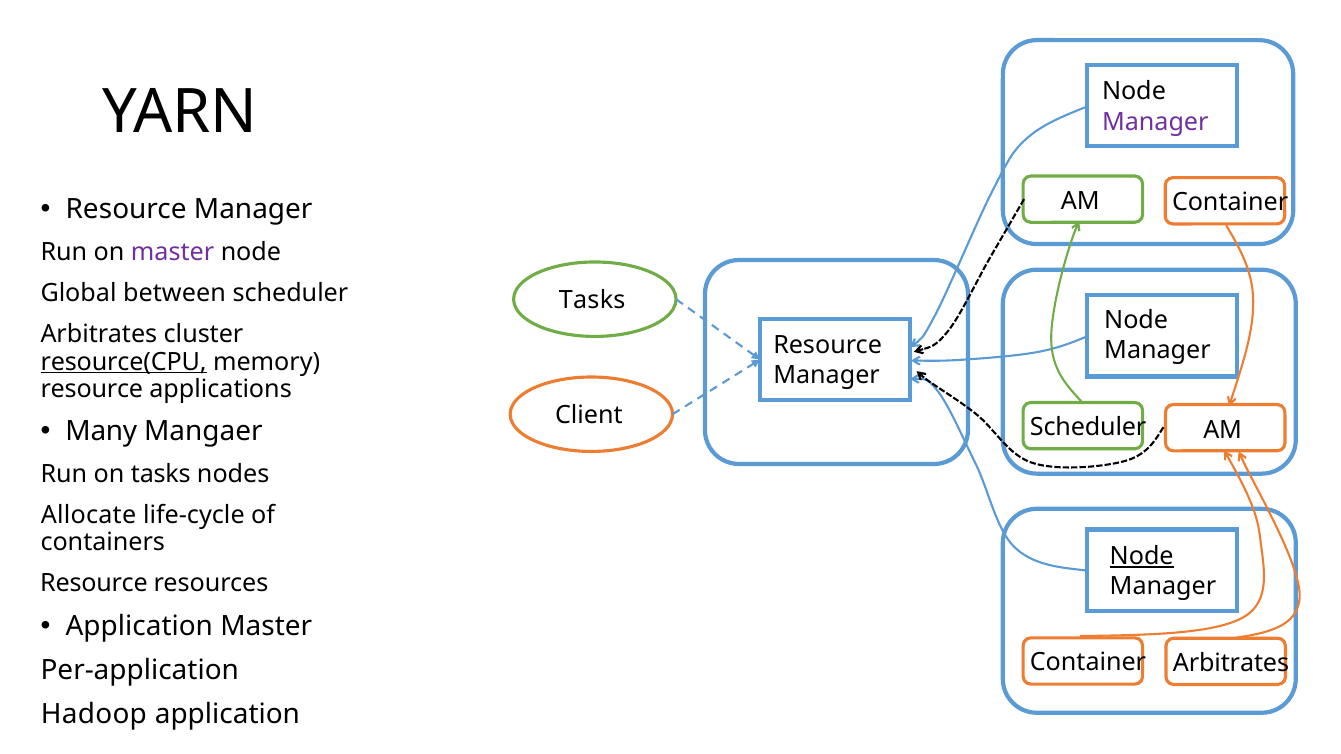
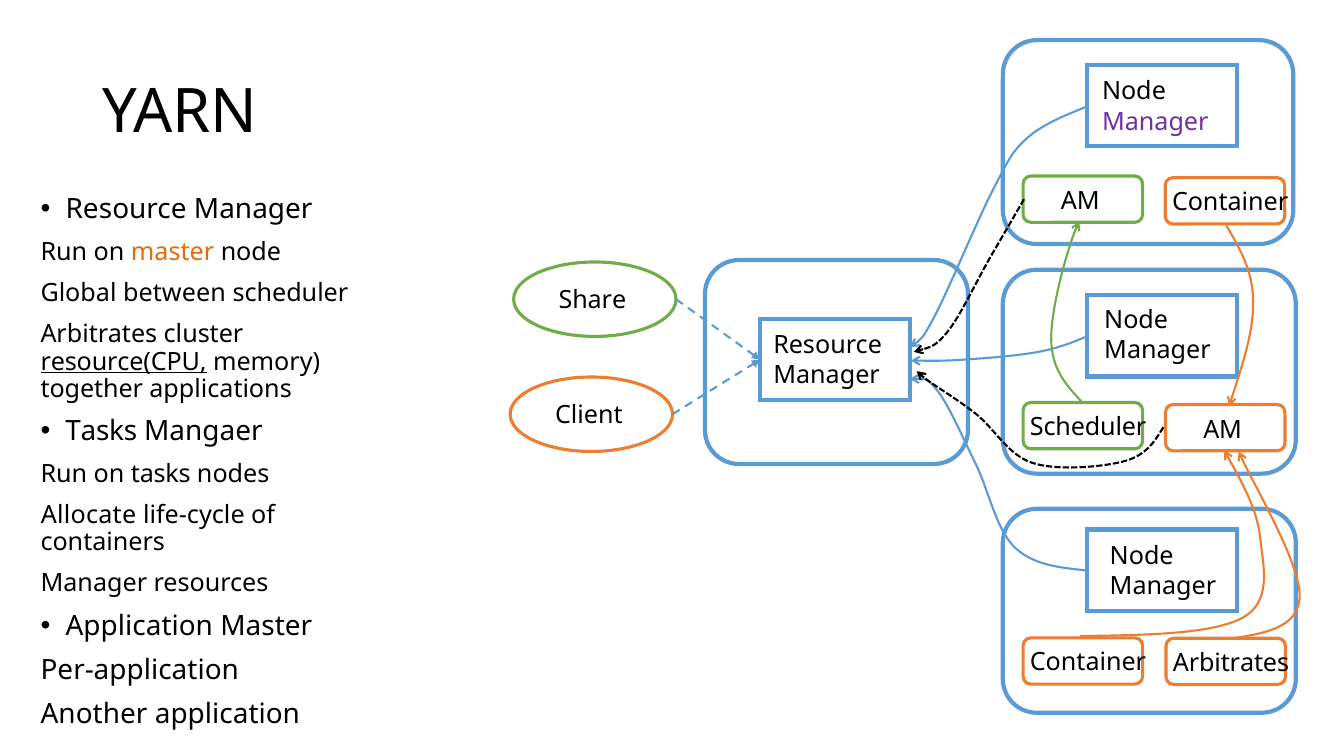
master colour: purple -> orange (173, 252)
Tasks: Tasks -> Share (592, 301)
resource: resource -> together (92, 389)
Many: Many -> Tasks (101, 432)
Node underline: present -> none (1142, 557)
Resource: Resource -> Manager (94, 584)
Hadoop: Hadoop -> Another (94, 715)
